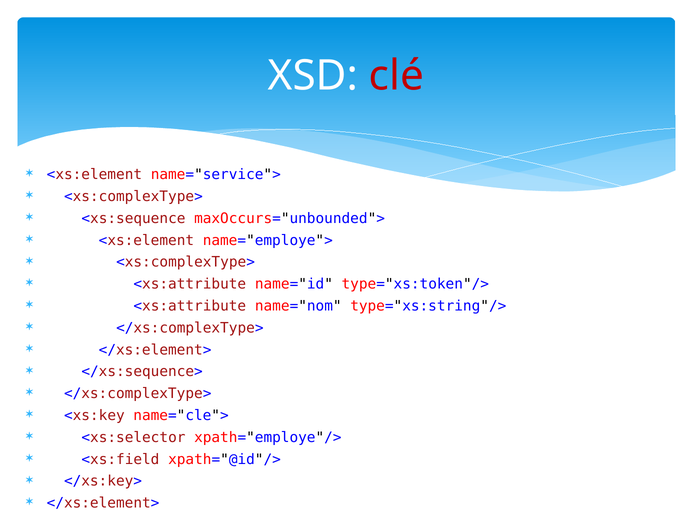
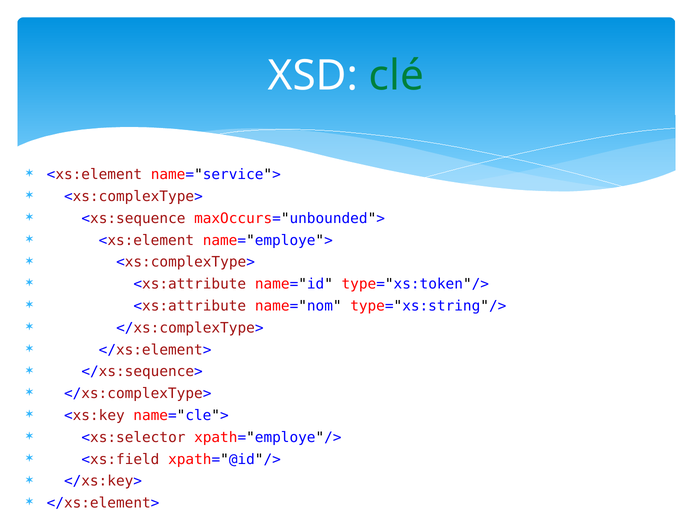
clé colour: red -> green (396, 76)
